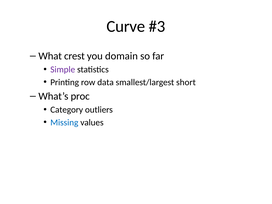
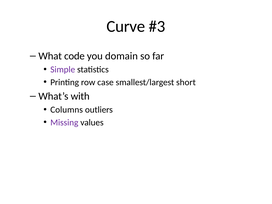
crest: crest -> code (74, 56)
data: data -> case (105, 82)
proc: proc -> with (80, 96)
Category: Category -> Columns (67, 110)
Missing colour: blue -> purple (64, 122)
